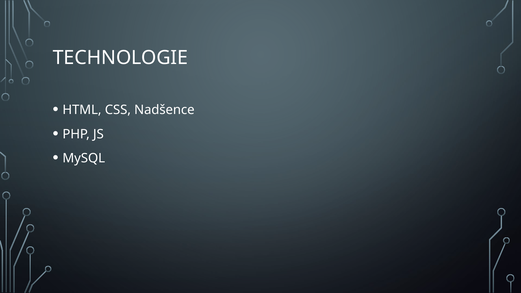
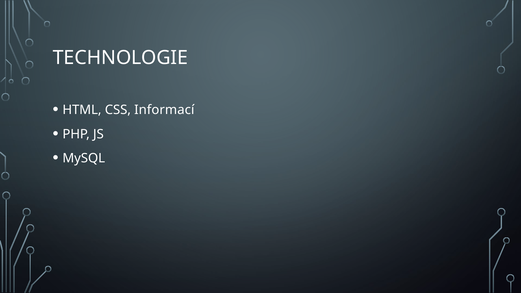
Nadšence: Nadšence -> Informací (164, 110)
